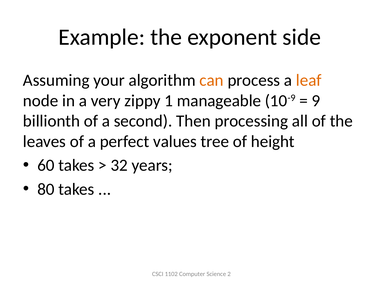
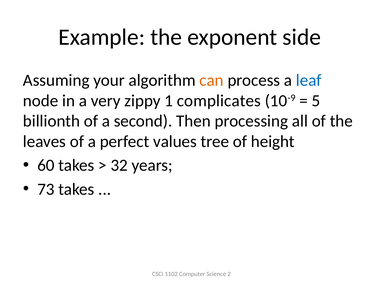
leaf colour: orange -> blue (309, 80)
manageable: manageable -> complicates (219, 101)
9: 9 -> 5 (316, 101)
80: 80 -> 73 (46, 189)
